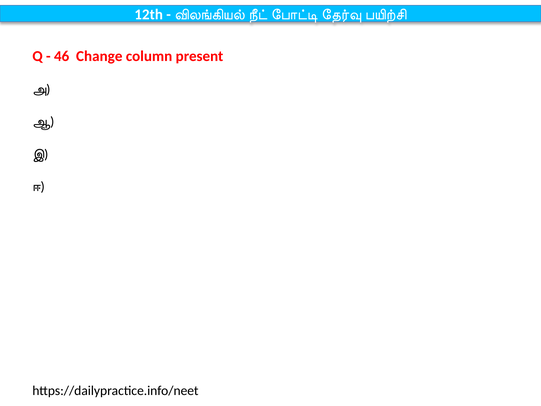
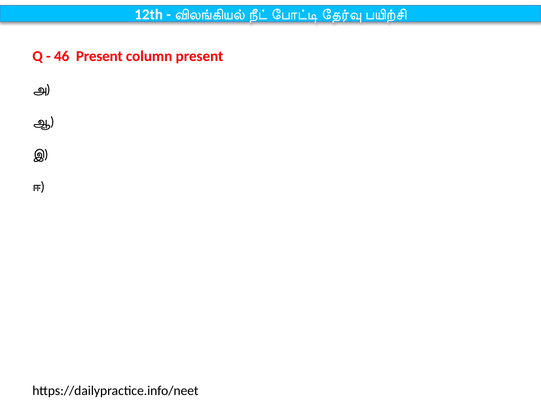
46 Change: Change -> Present (99, 56)
